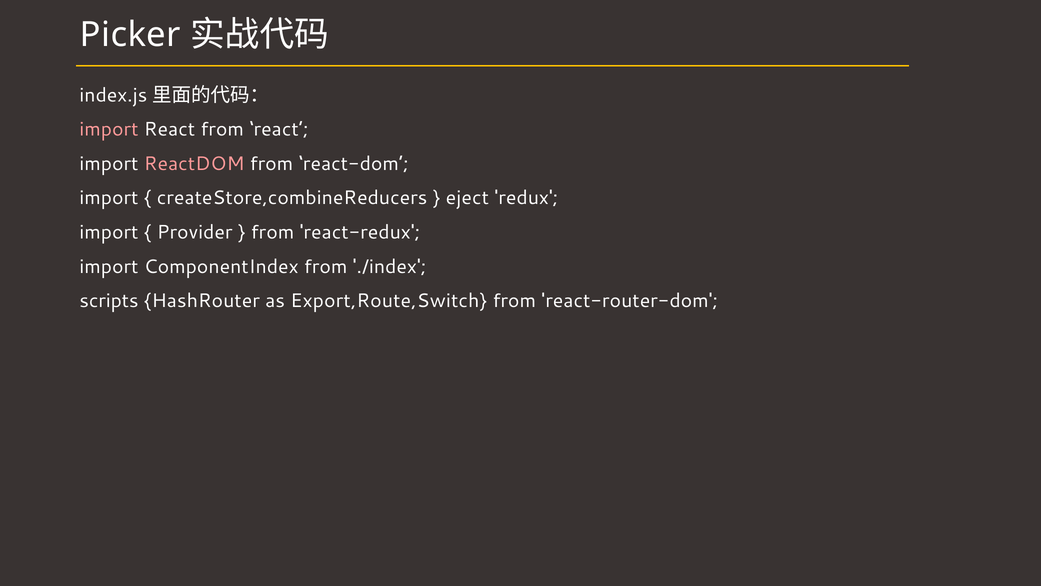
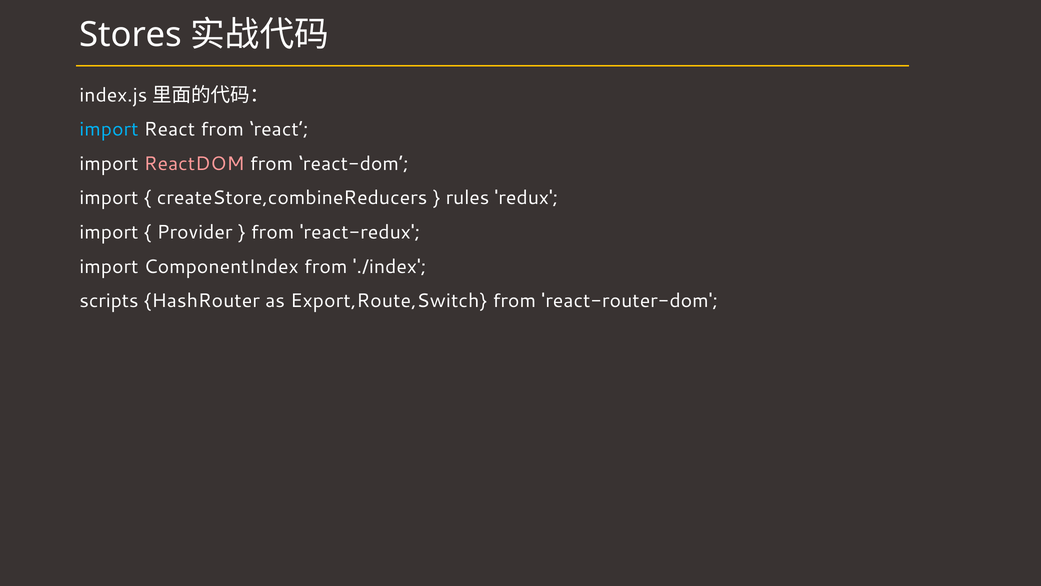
Picker: Picker -> Stores (131, 35)
import colour: pink -> light blue (109, 129)
eject: eject -> rules (468, 198)
